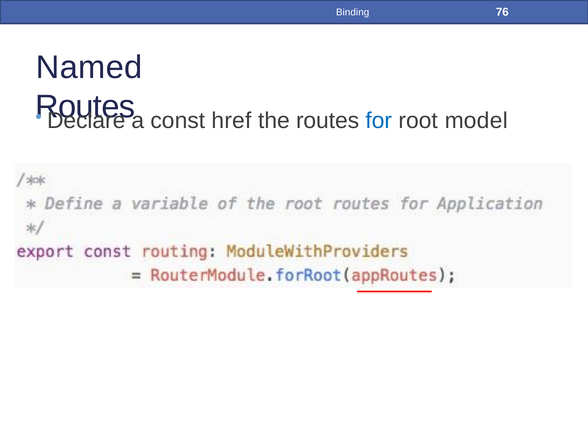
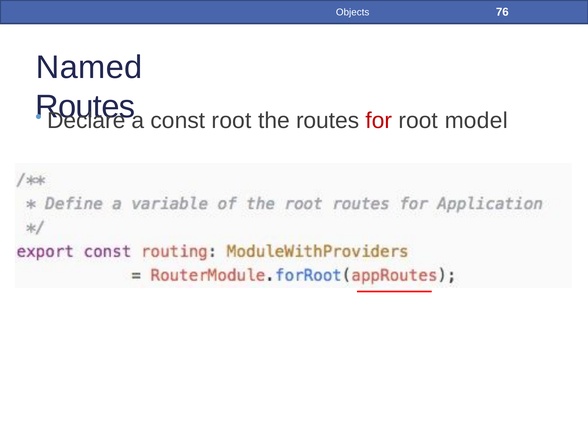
Binding: Binding -> Objects (353, 12)
const href: href -> root (232, 121)
for colour: blue -> red (379, 121)
